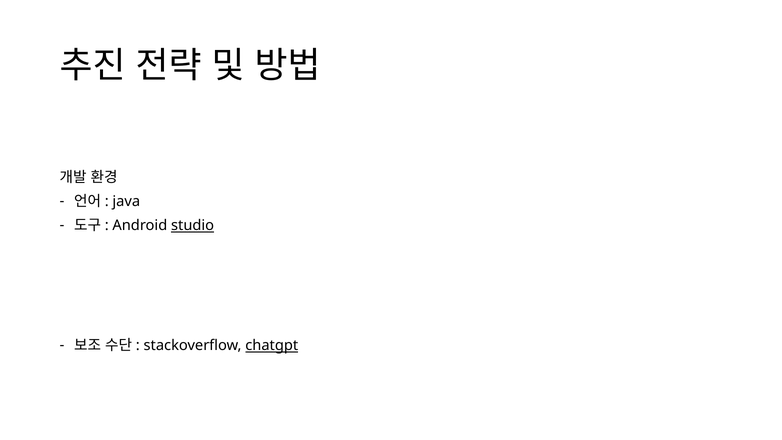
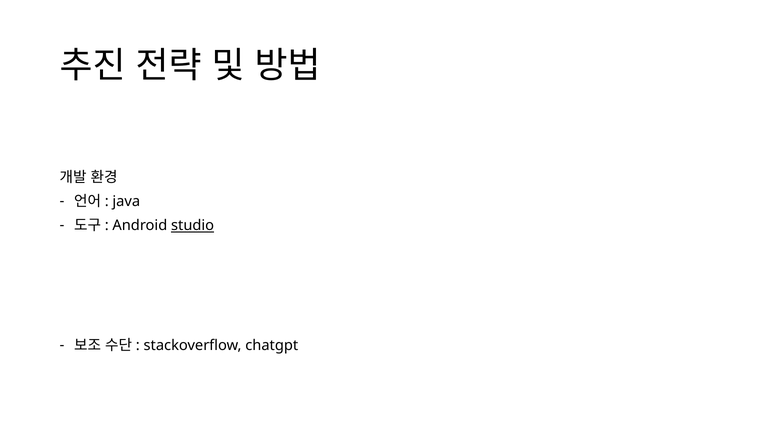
chatgpt underline: present -> none (272, 345)
